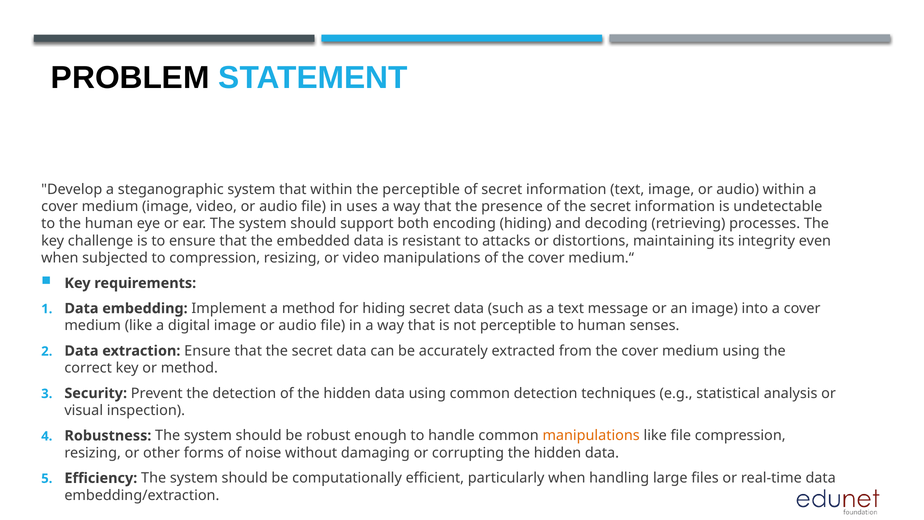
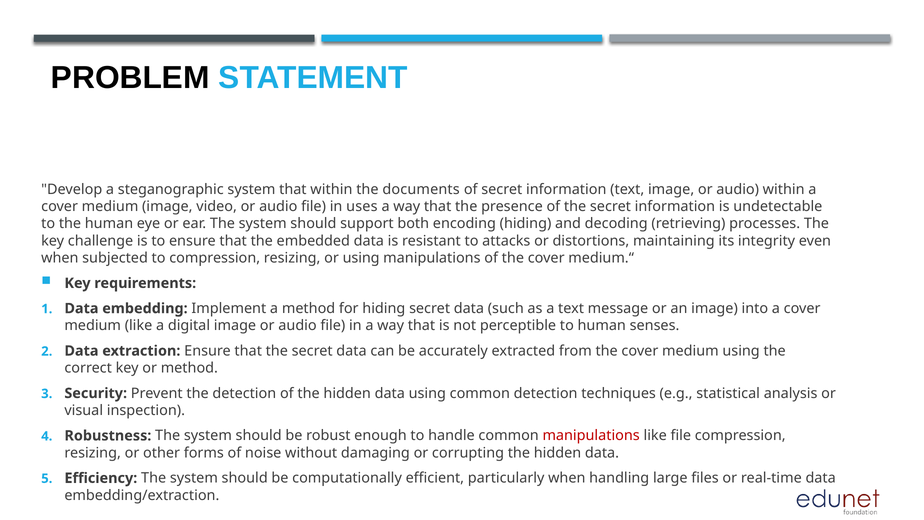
the perceptible: perceptible -> documents (421, 189)
or video: video -> using (361, 258)
manipulations colour: orange -> red (591, 436)
